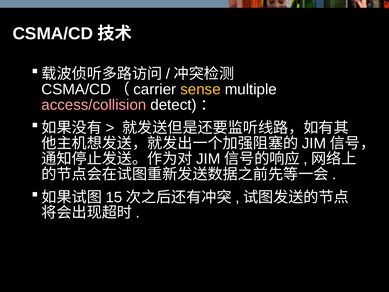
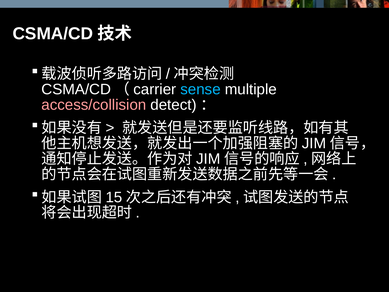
sense colour: yellow -> light blue (201, 89)
